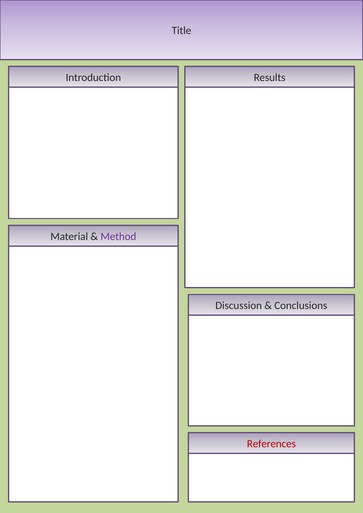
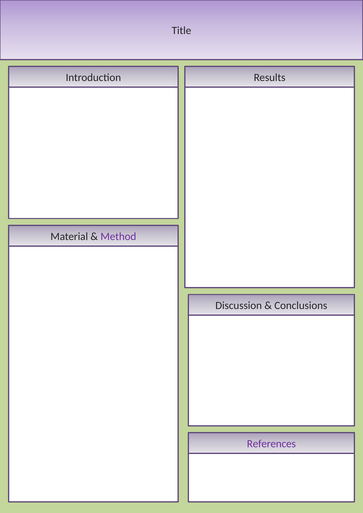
References colour: red -> purple (271, 444)
